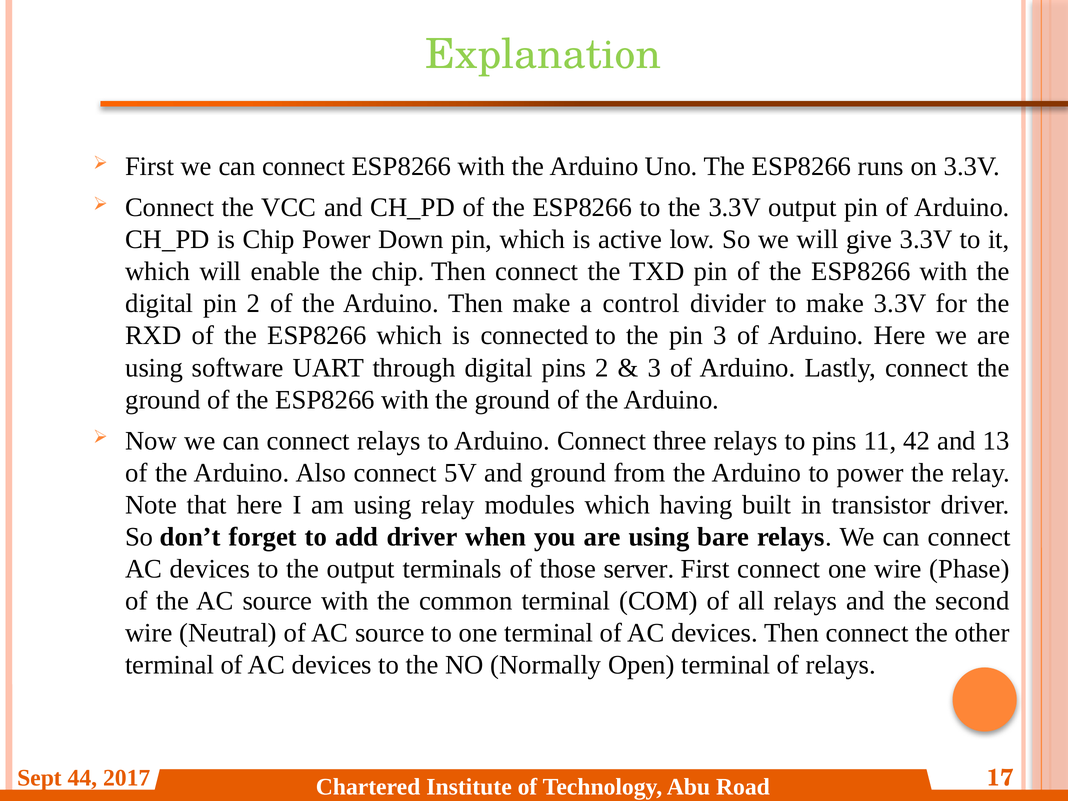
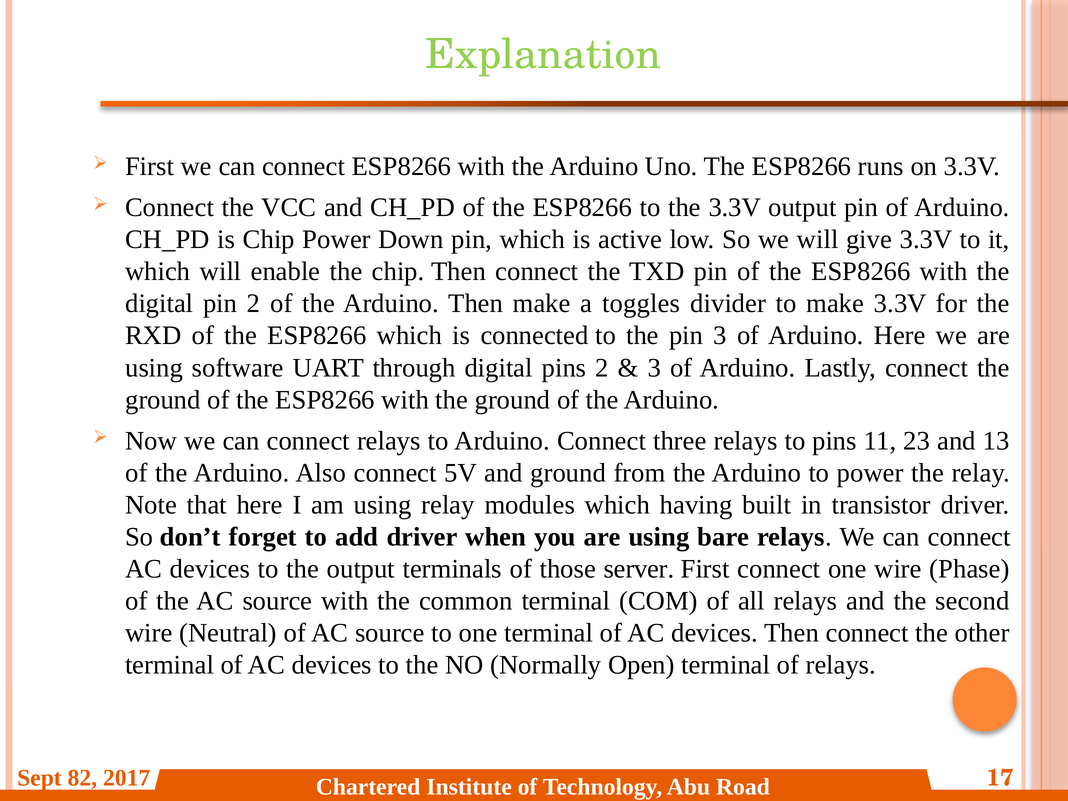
control: control -> toggles (641, 304)
42: 42 -> 23 (917, 441)
44: 44 -> 82 (82, 778)
